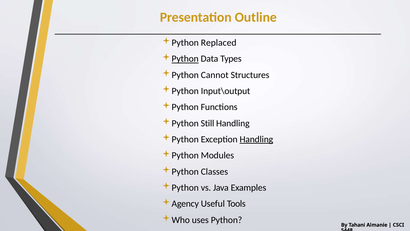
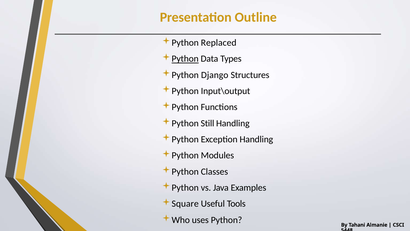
Cannot: Cannot -> Django (215, 75)
Handling underline: present -> none (256, 139)
Agency: Agency -> Square (185, 203)
